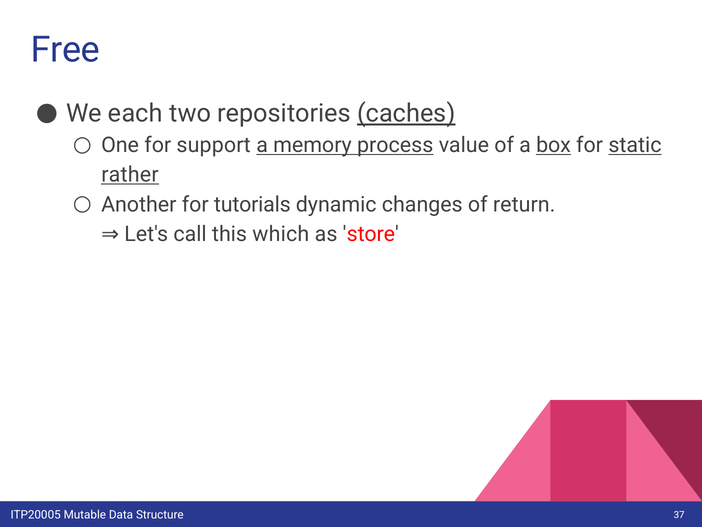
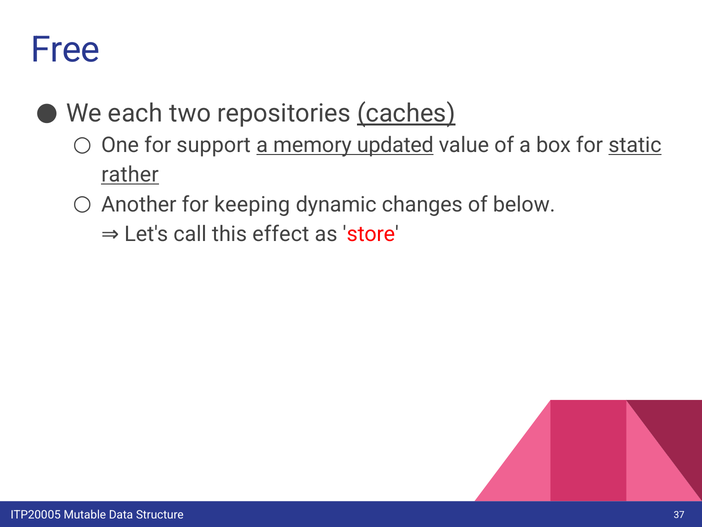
process: process -> updated (395, 145)
box underline: present -> none (554, 145)
tutorials: tutorials -> keeping (252, 204)
return: return -> below (524, 204)
which: which -> effect (281, 234)
